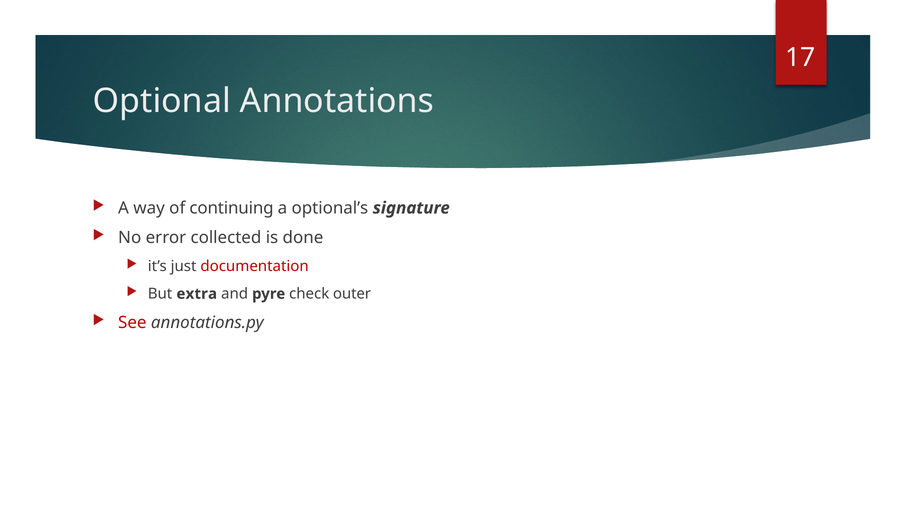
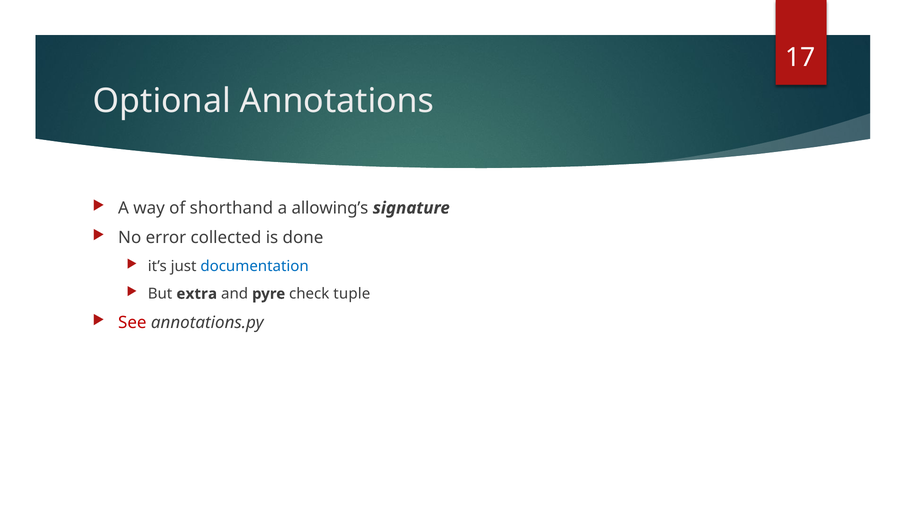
continuing: continuing -> shorthand (231, 208)
optional’s: optional’s -> allowing’s (330, 208)
documentation colour: red -> blue (255, 267)
outer: outer -> tuple (352, 294)
